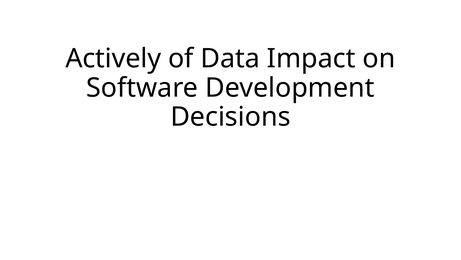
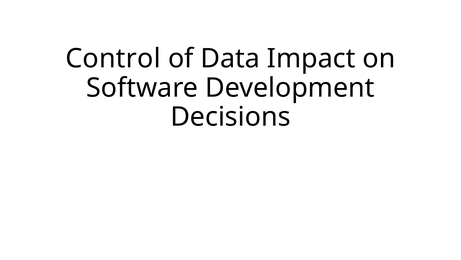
Actively: Actively -> Control (113, 59)
